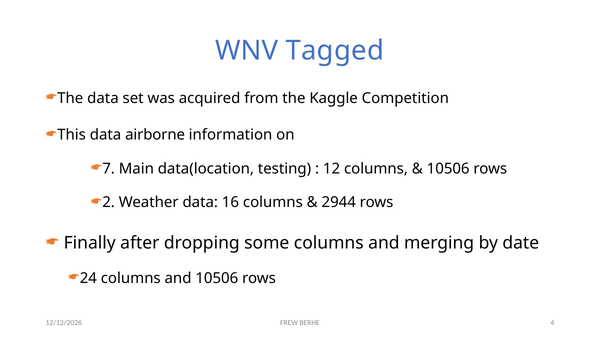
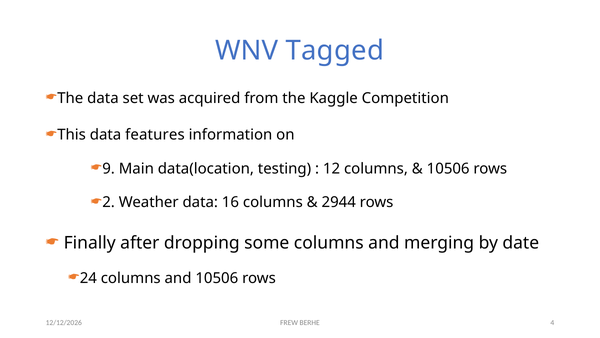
airborne: airborne -> features (155, 135)
7: 7 -> 9 (109, 169)
